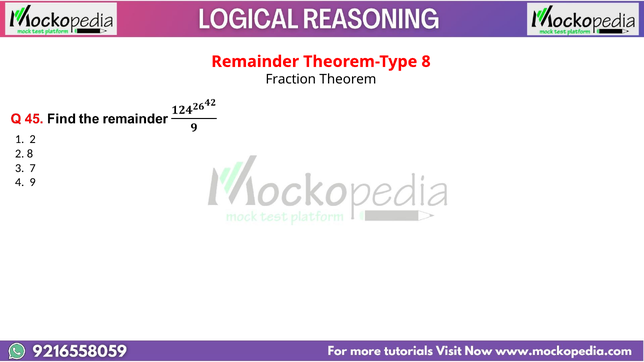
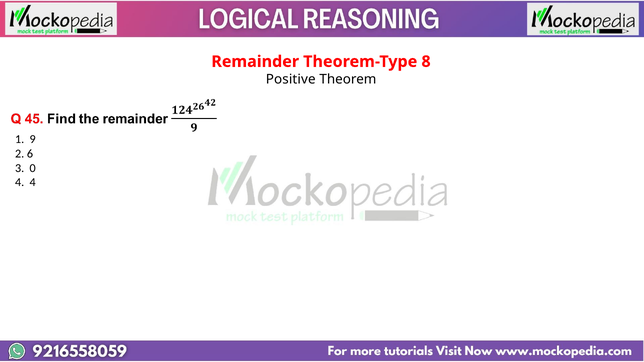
Fraction: Fraction -> Positive (291, 79)
1 2: 2 -> 9 (33, 139)
2 8: 8 -> 6 (30, 154)
7: 7 -> 0 (33, 168)
4 9: 9 -> 4 (33, 183)
